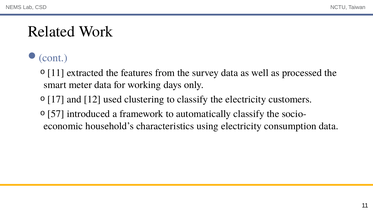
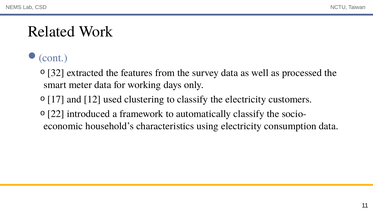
11: 11 -> 32 (56, 73)
57: 57 -> 22 (56, 114)
